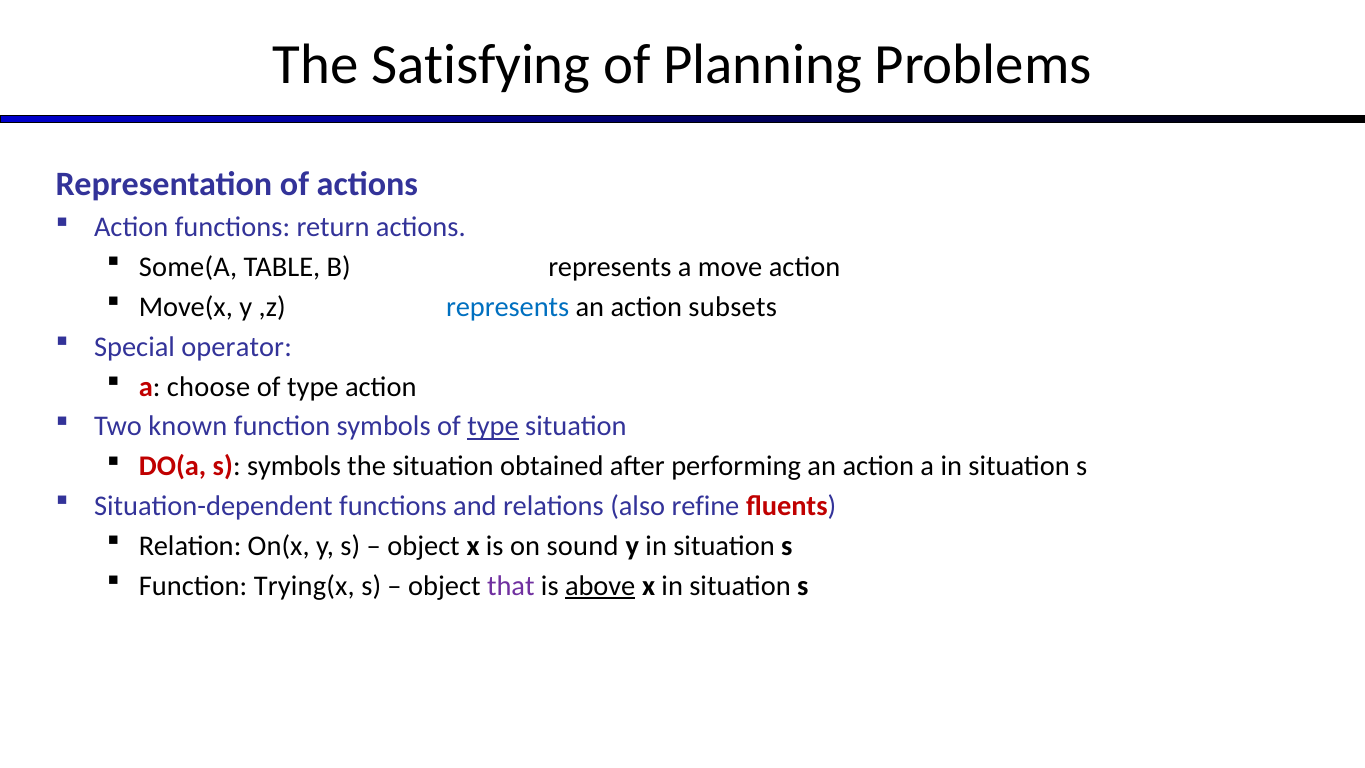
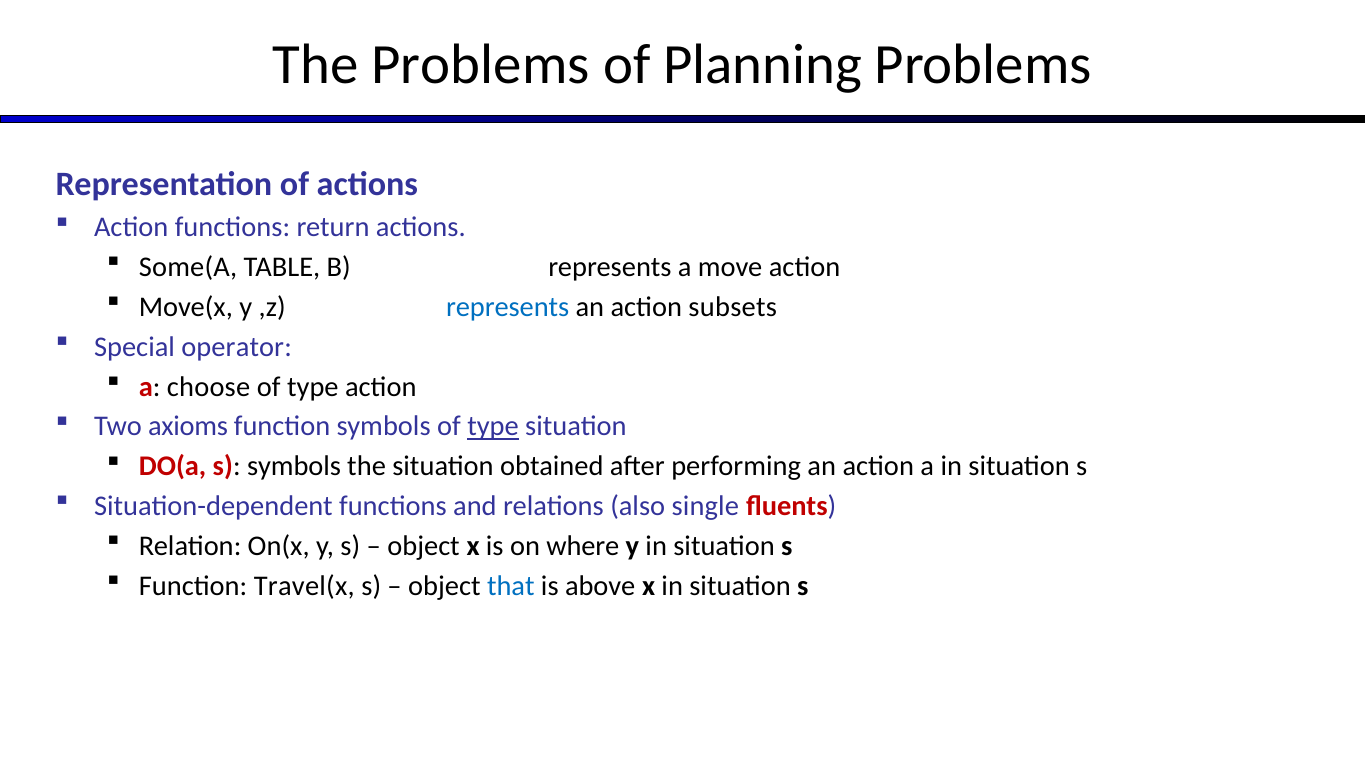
The Satisfying: Satisfying -> Problems (481, 65)
known: known -> axioms (188, 426)
refine: refine -> single (705, 506)
sound: sound -> where (583, 546)
Trying(x: Trying(x -> Travel(x (304, 586)
that colour: purple -> blue (511, 586)
above underline: present -> none (600, 586)
